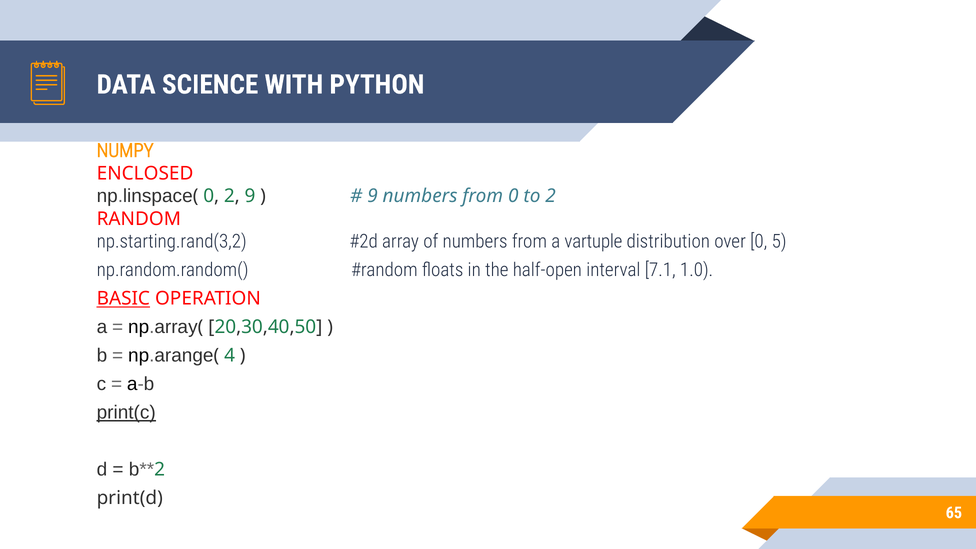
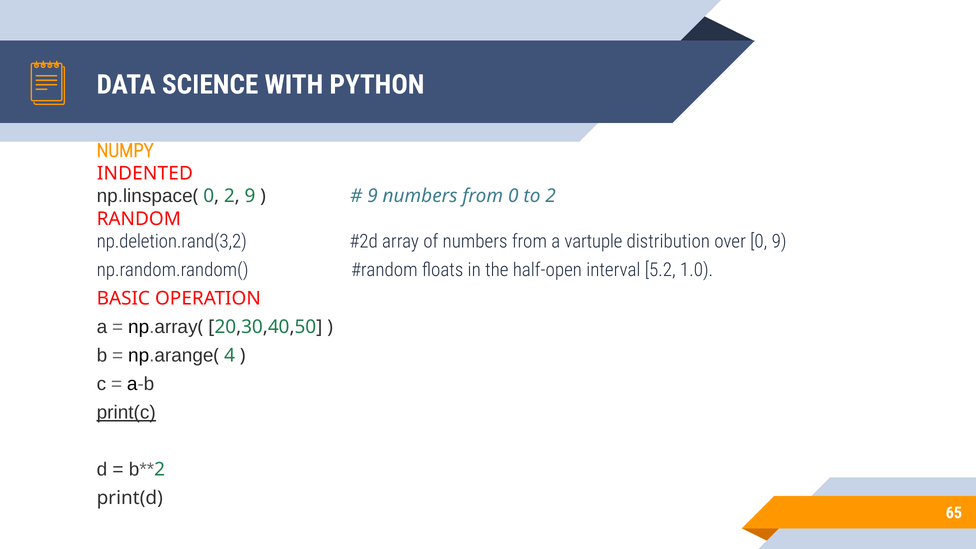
ENCLOSED: ENCLOSED -> INDENTED (145, 173)
np.starting.rand(3,2: np.starting.rand(3,2 -> np.deletion.rand(3,2 (172, 242)
0 5: 5 -> 9 (779, 242)
7.1: 7.1 -> 5.2 (660, 270)
BASIC underline: present -> none (123, 299)
